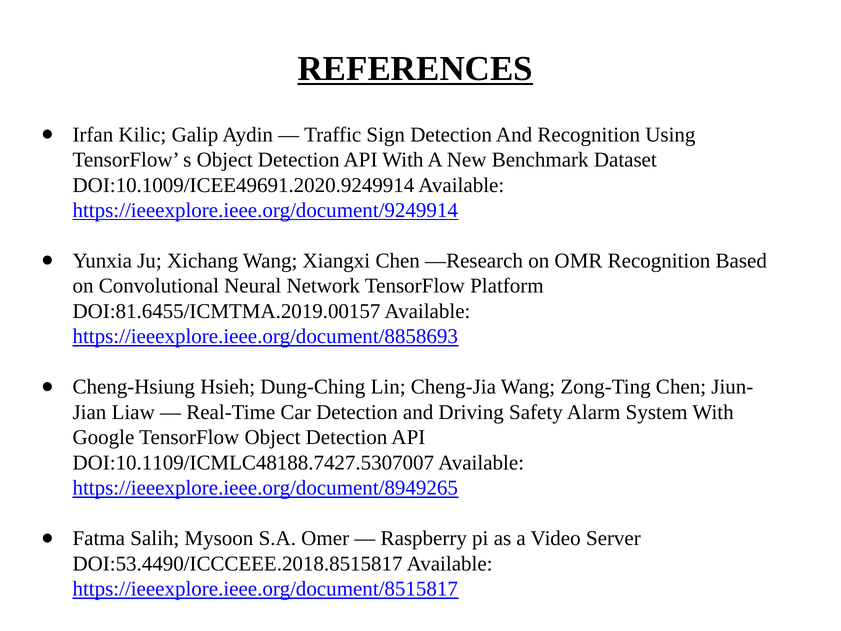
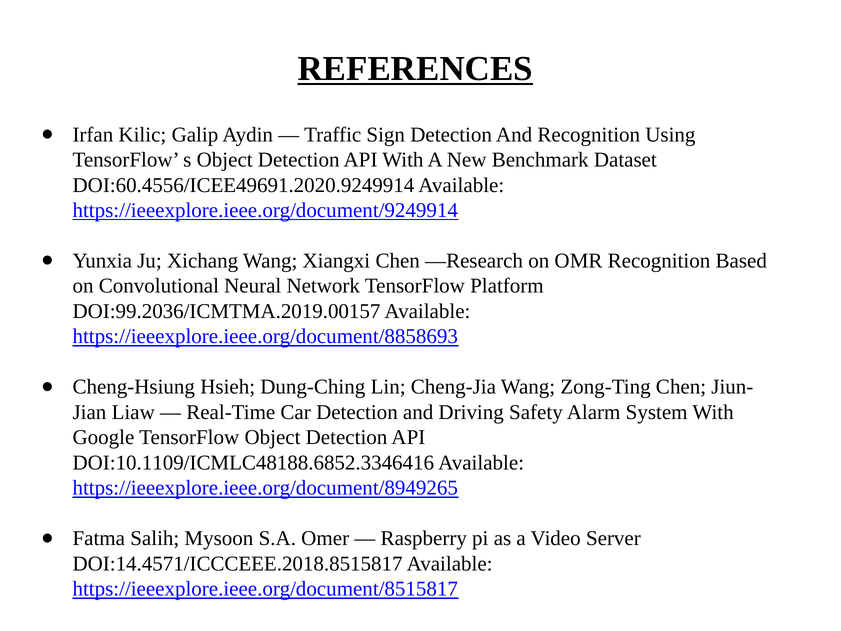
DOI:10.1009/ICEE49691.2020.9249914: DOI:10.1009/ICEE49691.2020.9249914 -> DOI:60.4556/ICEE49691.2020.9249914 (243, 185)
DOI:81.6455/ICMTMA.2019.00157: DOI:81.6455/ICMTMA.2019.00157 -> DOI:99.2036/ICMTMA.2019.00157 (227, 311)
DOI:10.1109/ICMLC48188.7427.5307007: DOI:10.1109/ICMLC48188.7427.5307007 -> DOI:10.1109/ICMLC48188.6852.3346416 (253, 463)
DOI:53.4490/ICCCEEE.2018.8515817: DOI:53.4490/ICCCEEE.2018.8515817 -> DOI:14.4571/ICCCEEE.2018.8515817 (238, 563)
